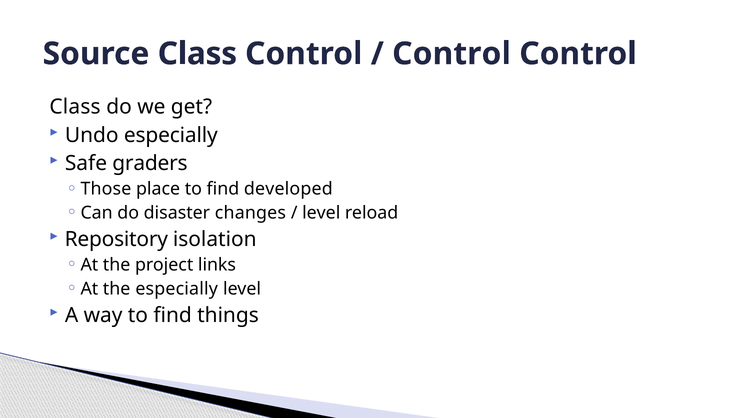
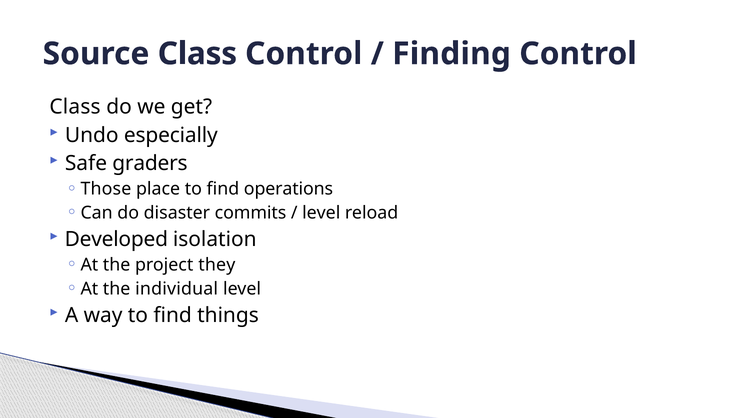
Control: Control -> Finding (452, 54)
developed: developed -> operations (288, 189)
changes: changes -> commits (251, 213)
Repository: Repository -> Developed (116, 239)
links: links -> they (217, 265)
the especially: especially -> individual (177, 289)
